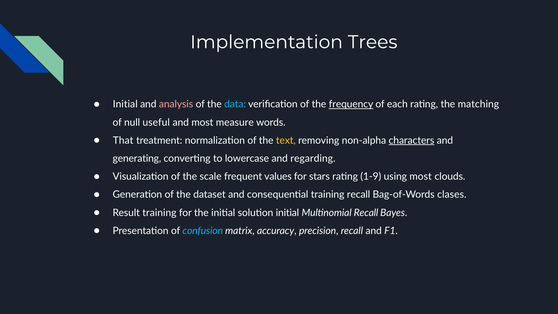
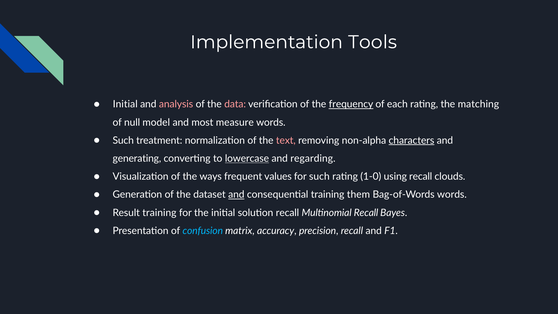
Trees: Trees -> Tools (373, 42)
data colour: light blue -> pink (235, 104)
useful: useful -> model (156, 122)
That: That -> Such (123, 140)
text colour: yellow -> pink (286, 140)
lowercase underline: none -> present (247, 158)
scale: scale -> ways (211, 177)
for stars: stars -> such (319, 177)
1-9: 1-9 -> 1-0 (371, 177)
using most: most -> recall (421, 177)
and underline: none -> present (236, 195)
training recall: recall -> them (358, 195)
Bag-of-Words clases: clases -> words (452, 195)
solution initial: initial -> recall (287, 213)
